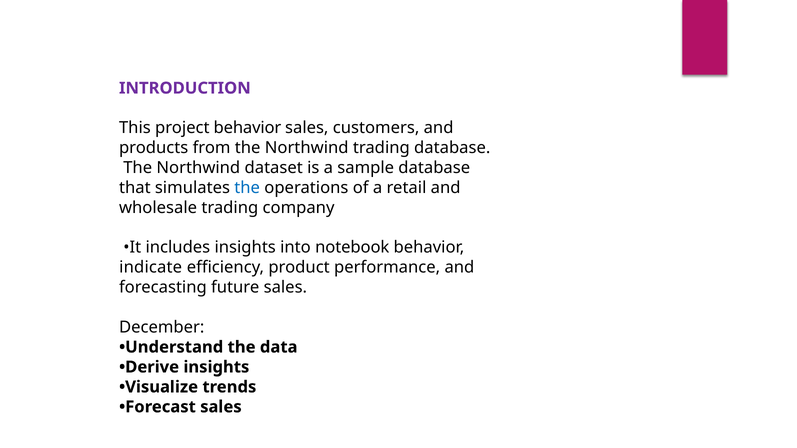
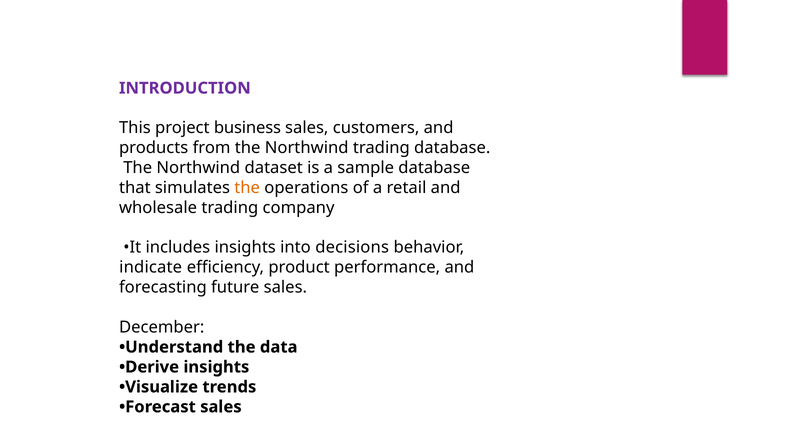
project behavior: behavior -> business (247, 128)
the colour: blue -> orange (247, 188)
notebook: notebook -> decisions (352, 248)
